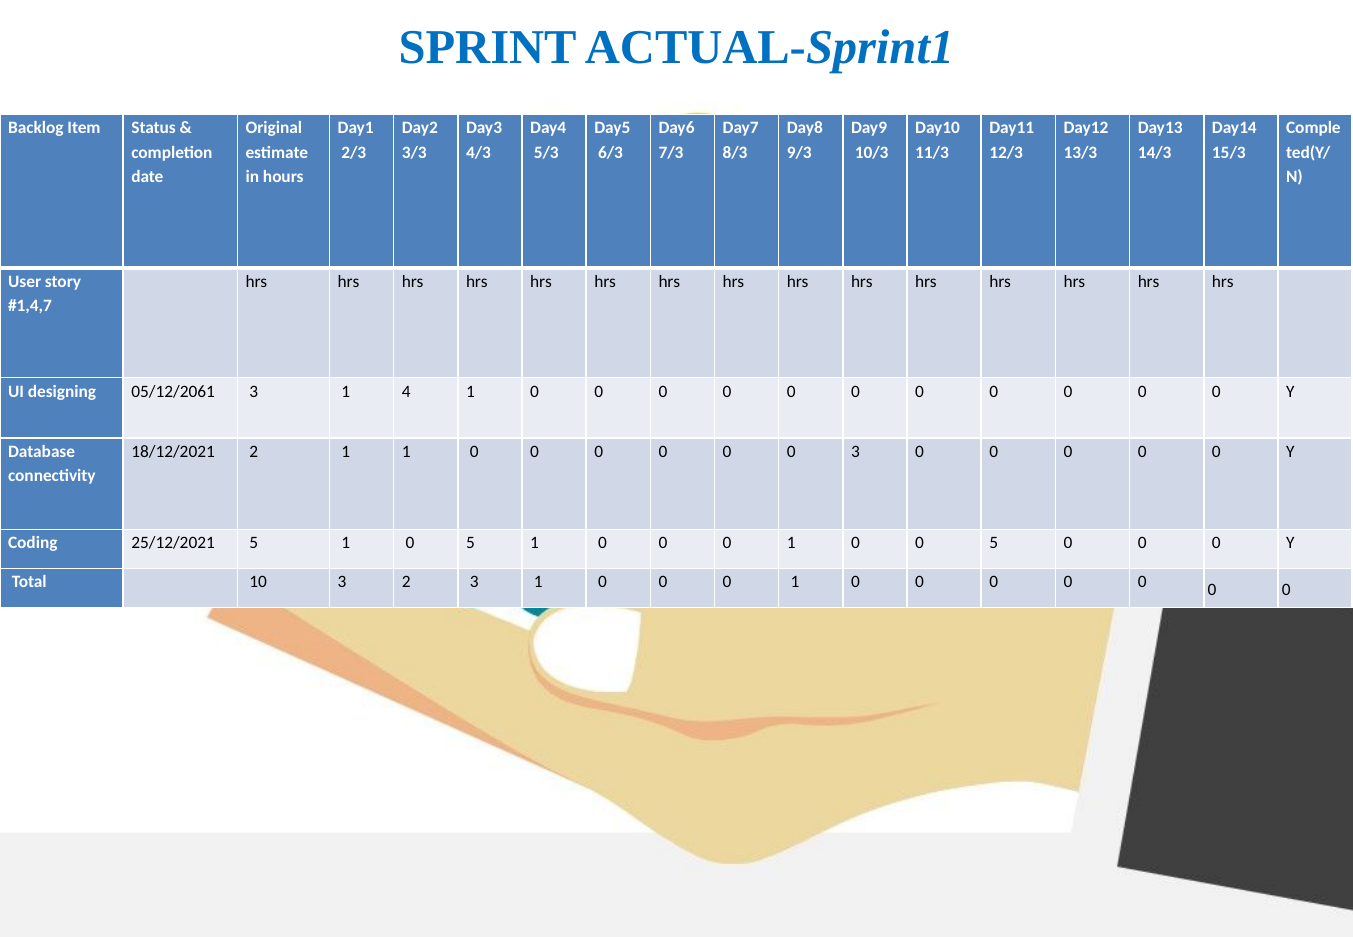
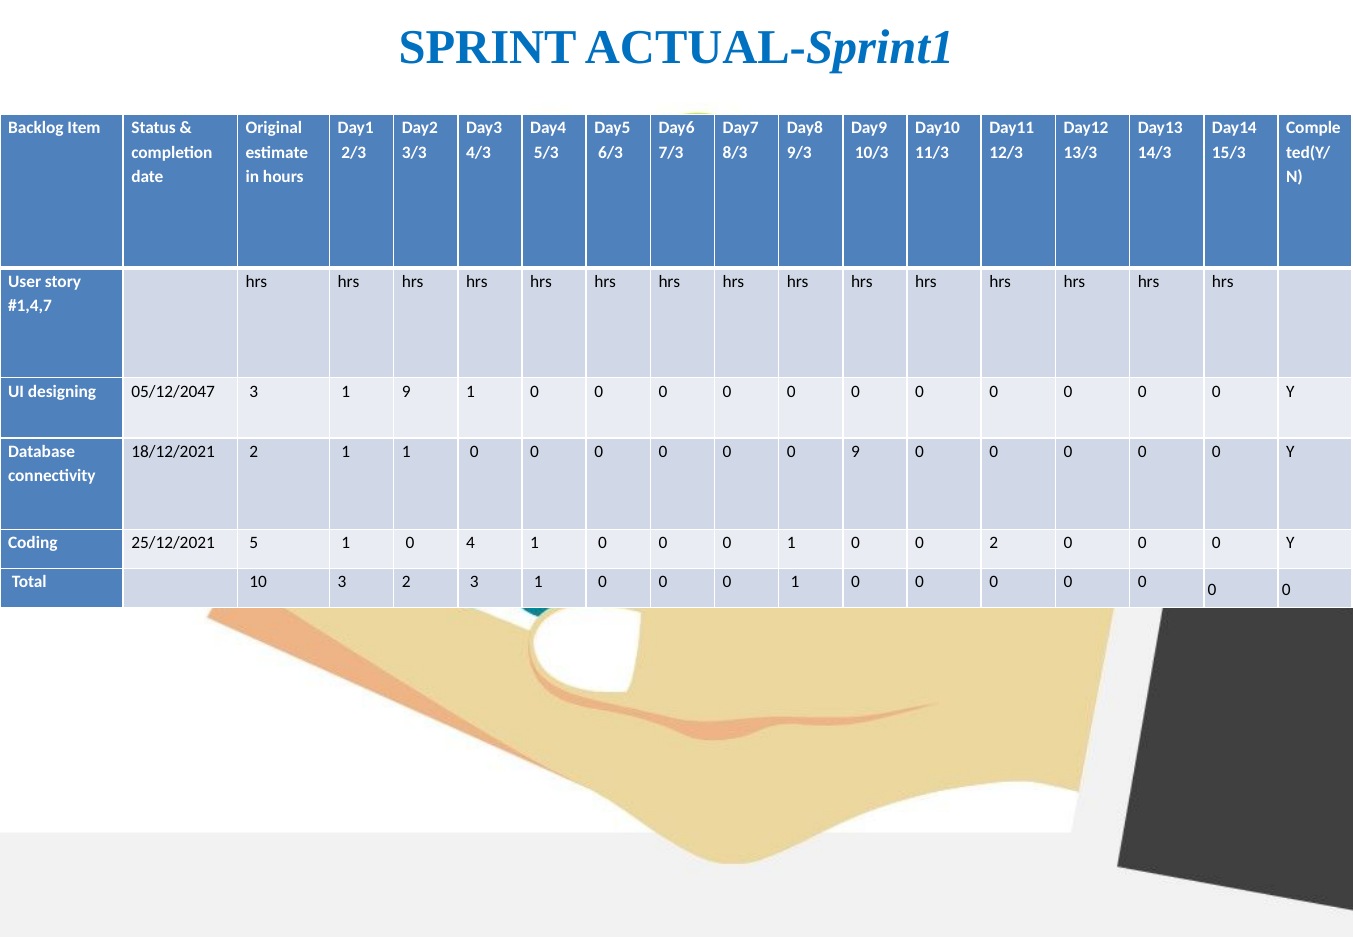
05/12/2061: 05/12/2061 -> 05/12/2047 (173, 391)
1 4: 4 -> 9 (406, 391)
0 3: 3 -> 9 (855, 452)
1 0 5: 5 -> 4 (470, 543)
0 0 5: 5 -> 2 (994, 543)
